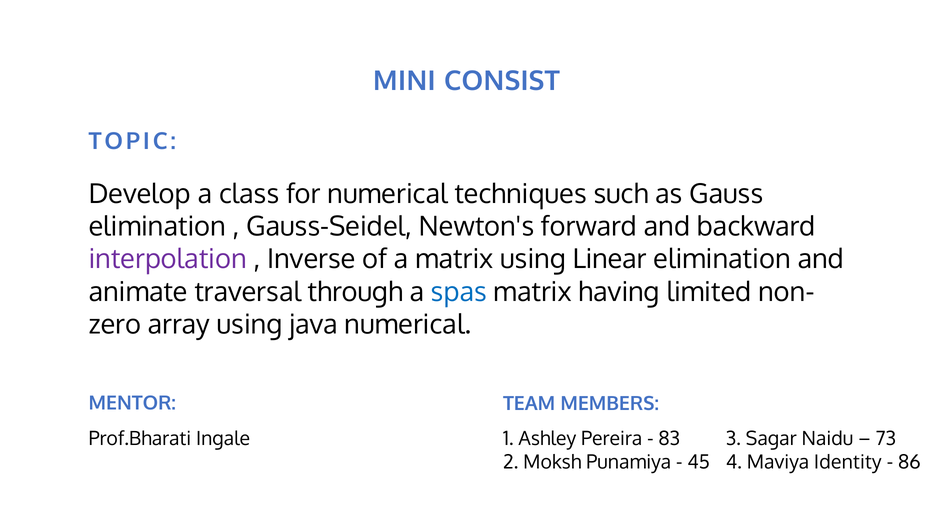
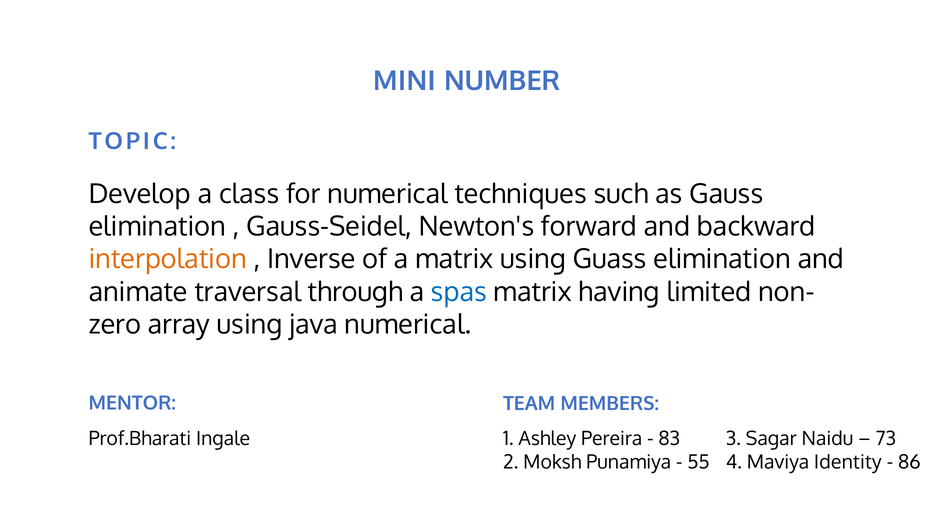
CONSIST: CONSIST -> NUMBER (502, 81)
interpolation colour: purple -> orange (168, 260)
Linear: Linear -> Guass (610, 260)
45: 45 -> 55 (698, 463)
